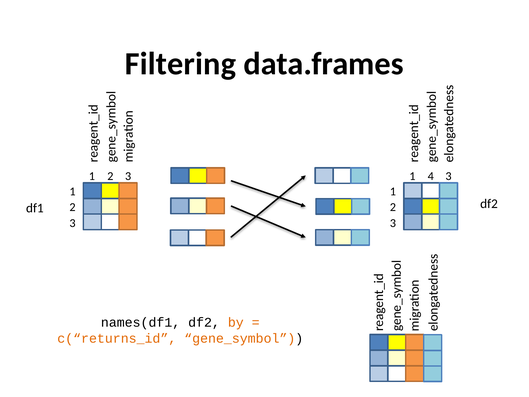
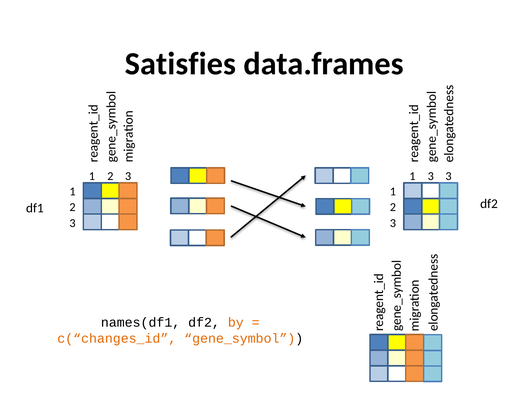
Filtering: Filtering -> Satisfies (180, 64)
1 4: 4 -> 3 (431, 176)
c(“returns_id: c(“returns_id -> c(“changes_id (117, 338)
